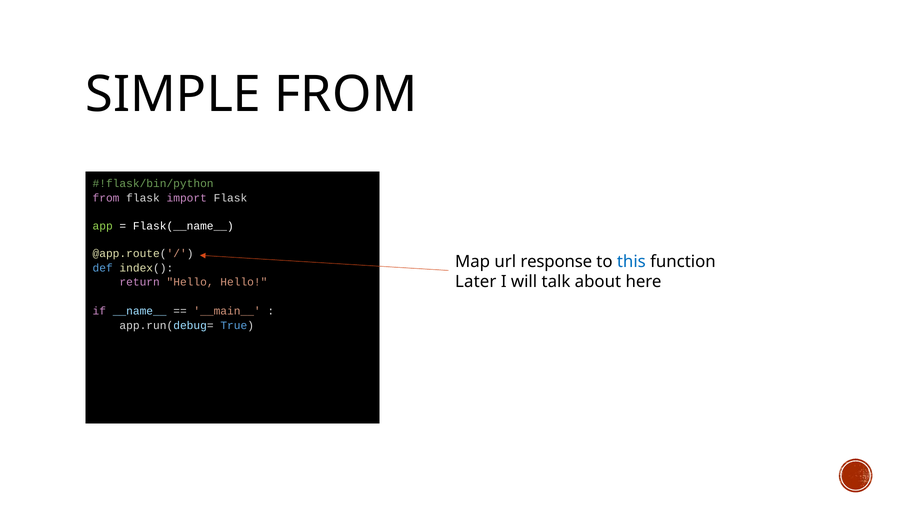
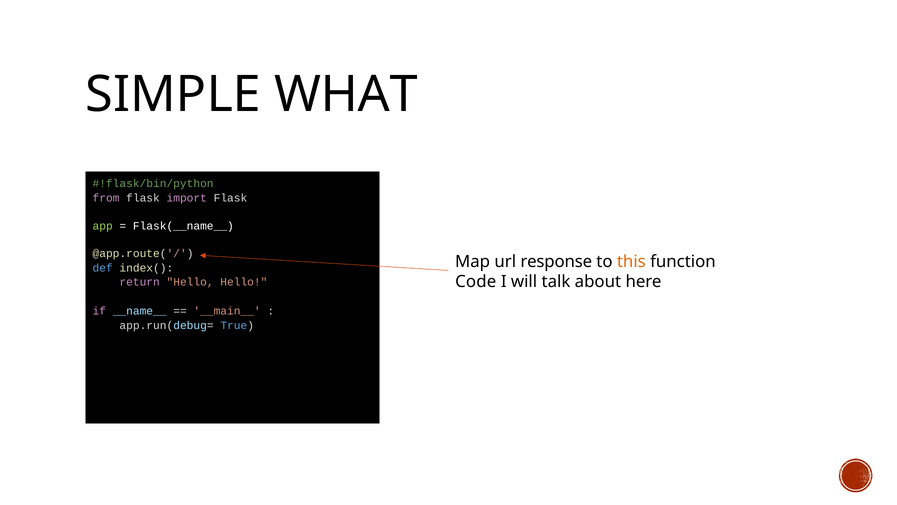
SIMPLE FROM: FROM -> WHAT (346, 95)
this colour: blue -> orange (631, 261)
Later: Later -> Code (476, 281)
